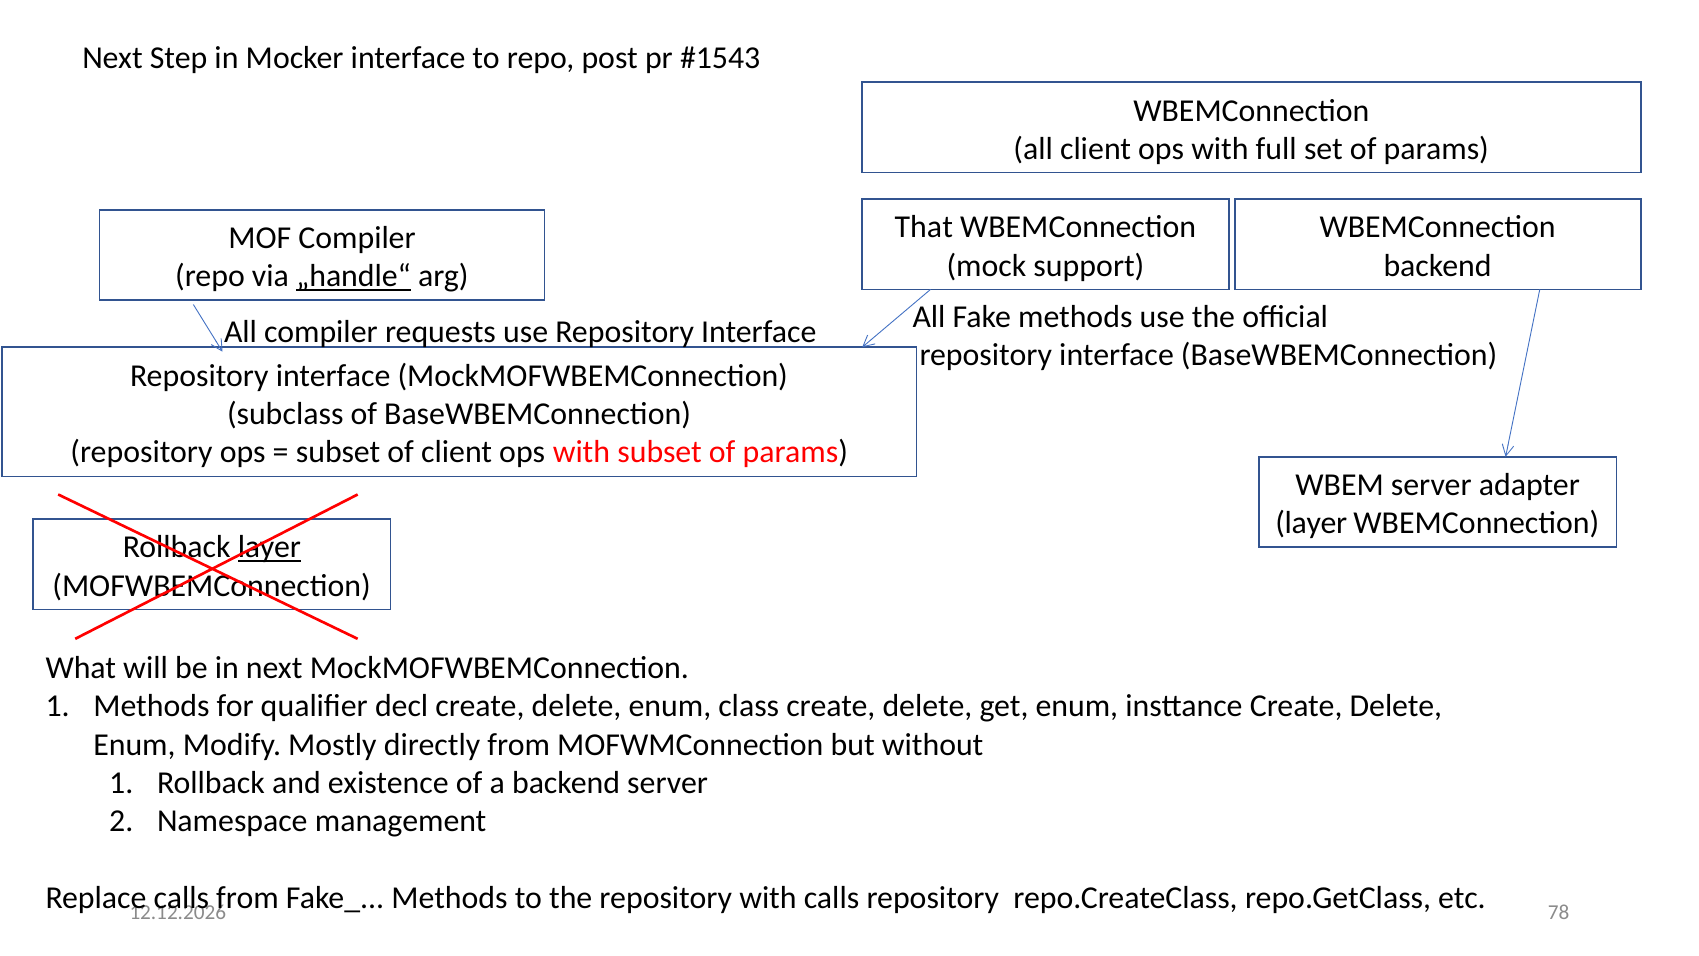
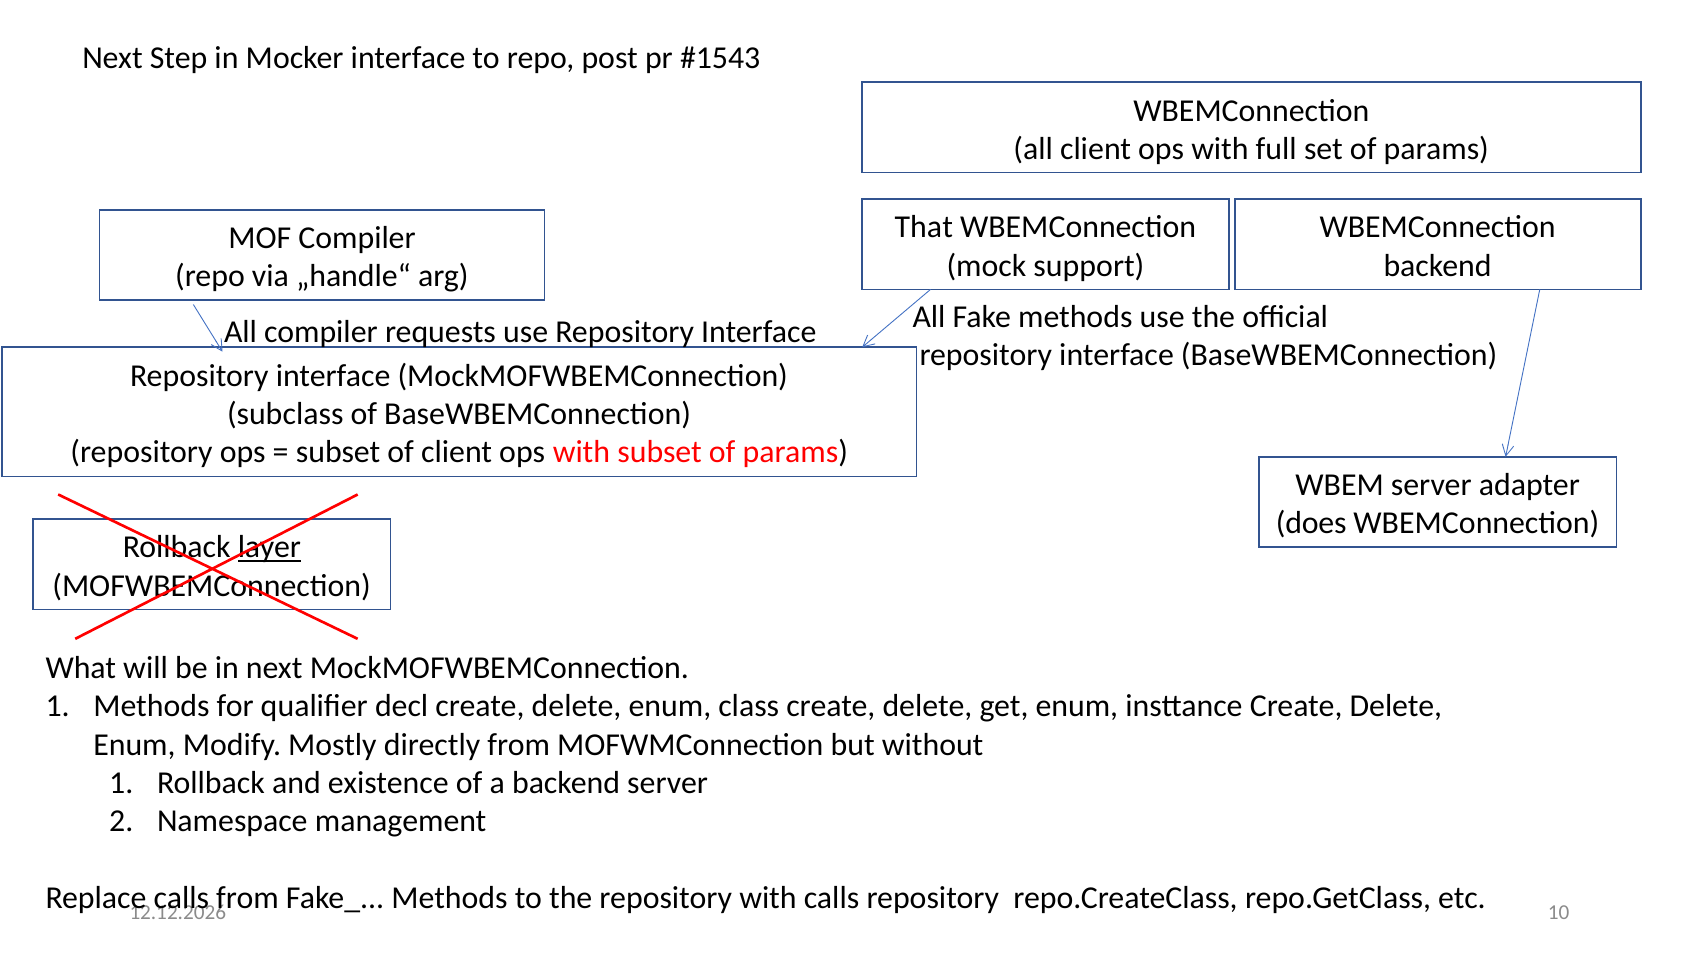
„handle“ underline: present -> none (353, 276)
layer: layer -> does (1311, 523)
78: 78 -> 10 (1559, 912)
